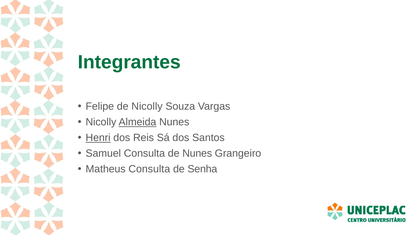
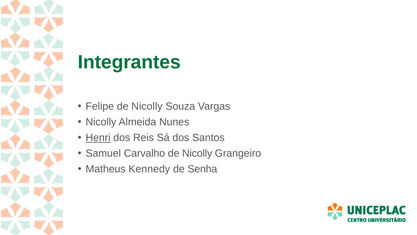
Almeida underline: present -> none (137, 122)
Samuel Consulta: Consulta -> Carvalho (144, 153)
Nunes: Nunes -> Nicolly (197, 153)
Matheus Consulta: Consulta -> Kennedy (149, 169)
